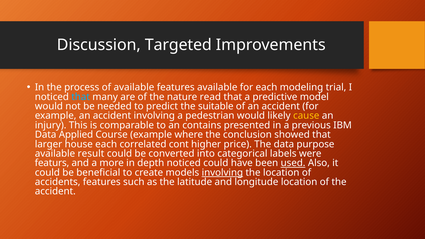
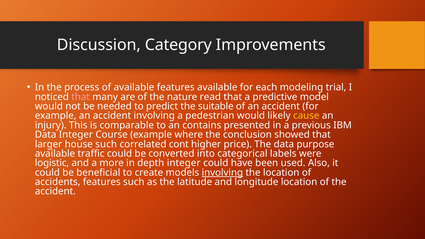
Targeted: Targeted -> Category (178, 45)
that colour: light blue -> pink (81, 97)
Data Applied: Applied -> Integer (76, 135)
house each: each -> such (106, 144)
result: result -> traffic (91, 154)
featurs: featurs -> logistic (52, 163)
depth noticed: noticed -> integer (184, 163)
used underline: present -> none (293, 163)
